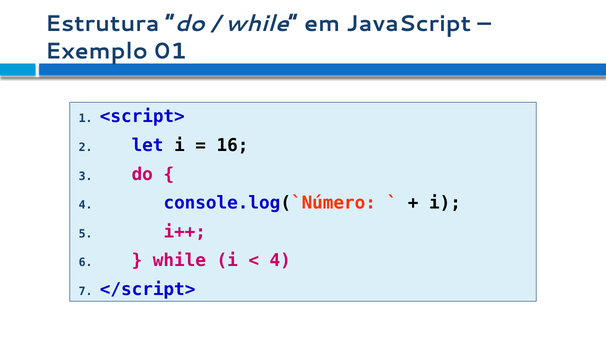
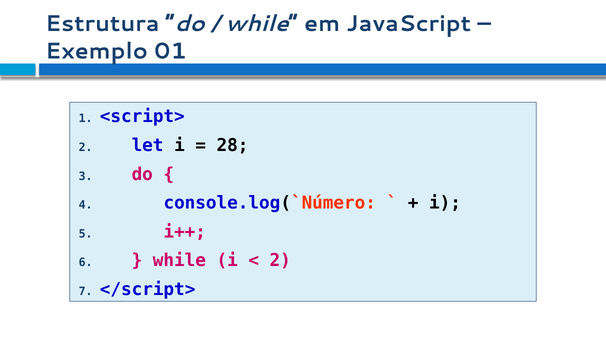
16: 16 -> 28 (233, 145)
4: 4 -> 2 (280, 261)
